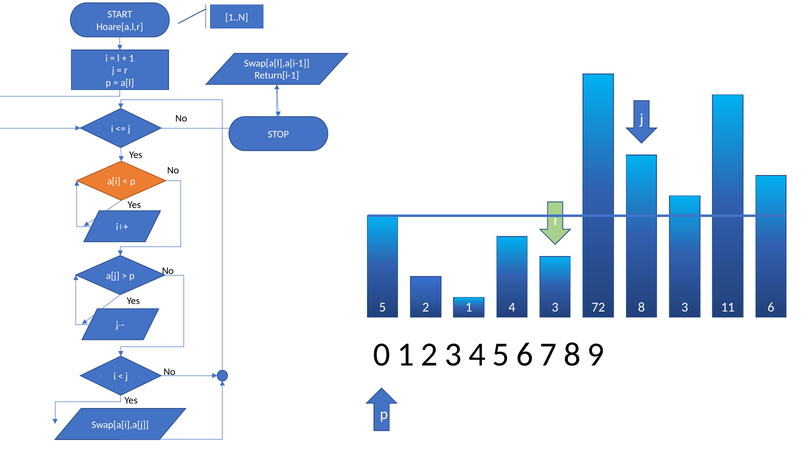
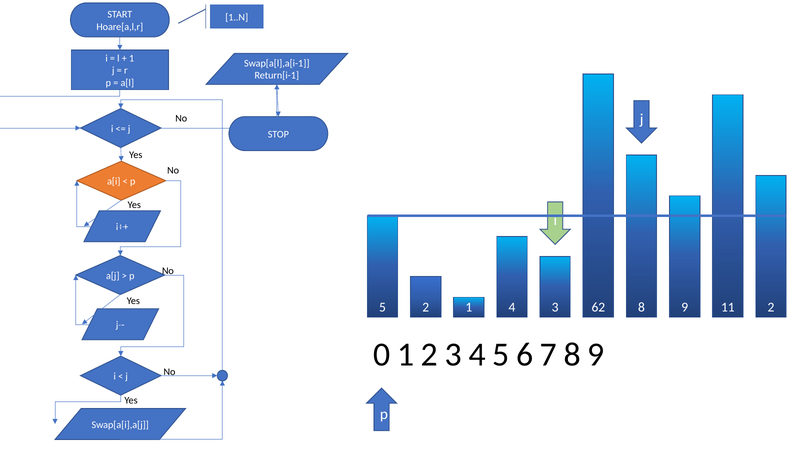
72: 72 -> 62 (598, 307)
4 3: 3 -> 9 (685, 307)
1 6: 6 -> 2 (771, 307)
